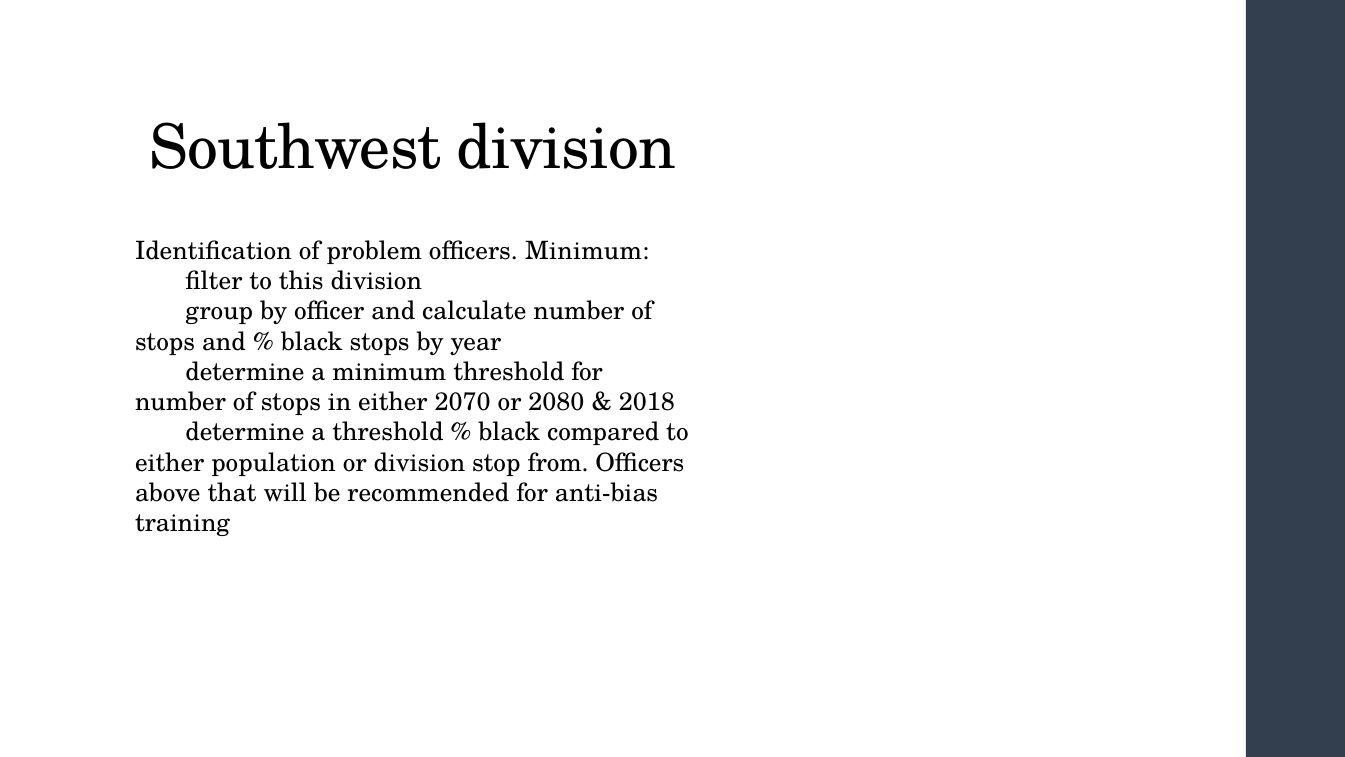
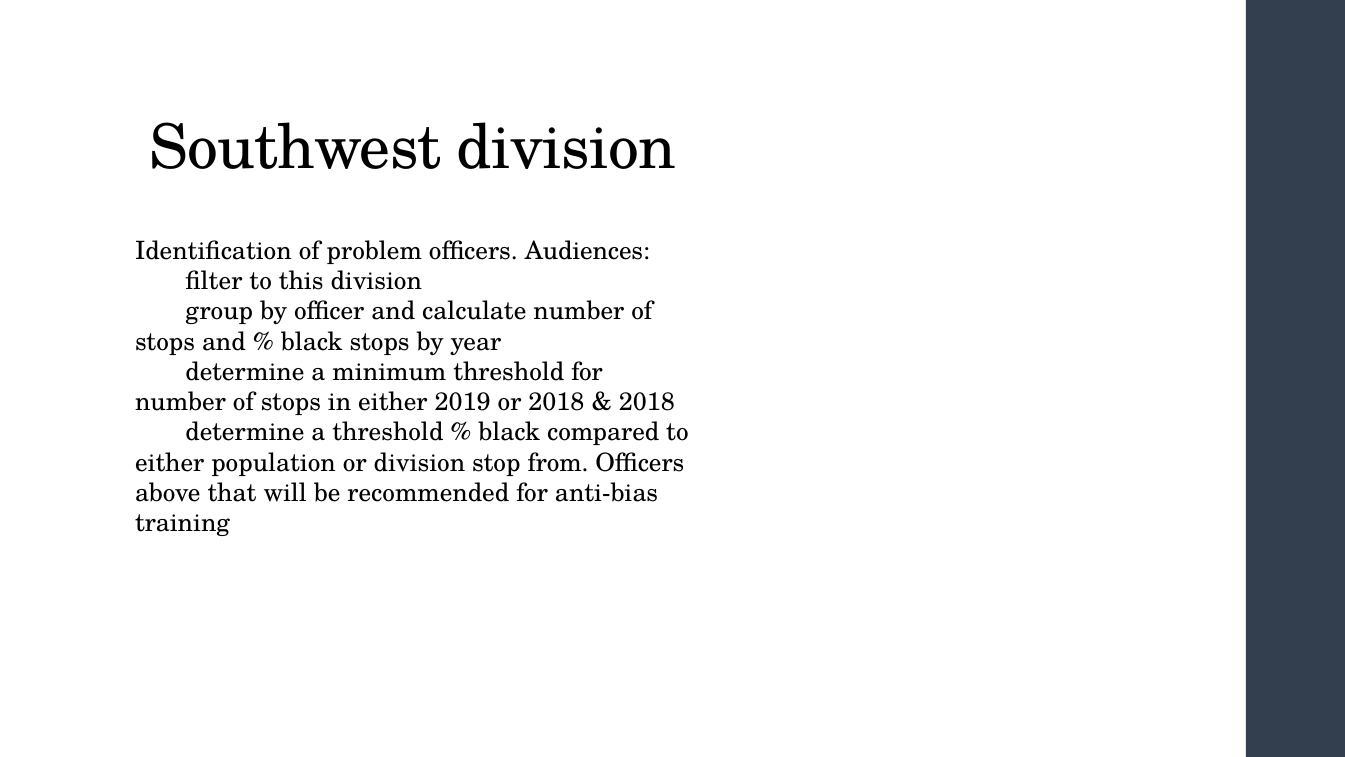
officers Minimum: Minimum -> Audiences (587, 251)
2070: 2070 -> 2019 (463, 402)
or 2080: 2080 -> 2018 (556, 402)
